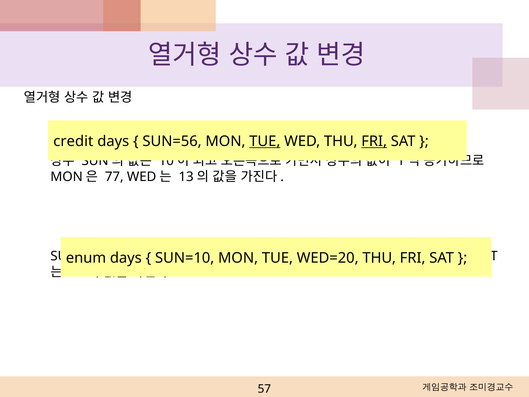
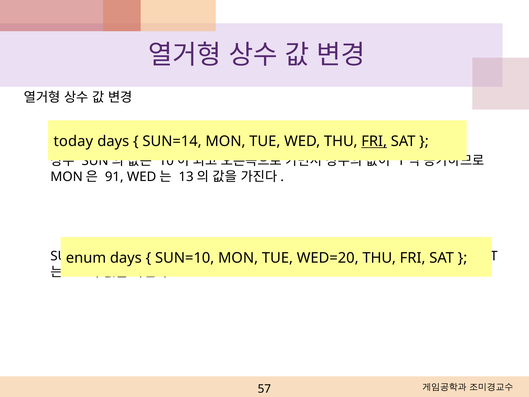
credit: credit -> today (73, 141)
SUN=56: SUN=56 -> SUN=14 (172, 141)
TUE underline: present -> none (265, 141)
77: 77 -> 91 (114, 177)
